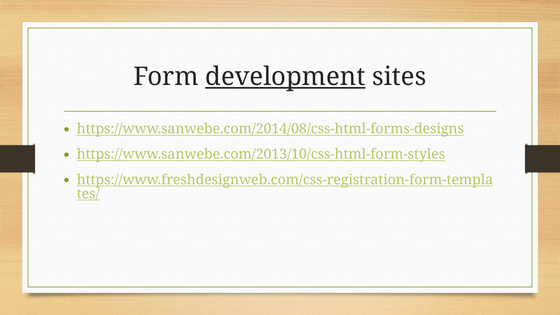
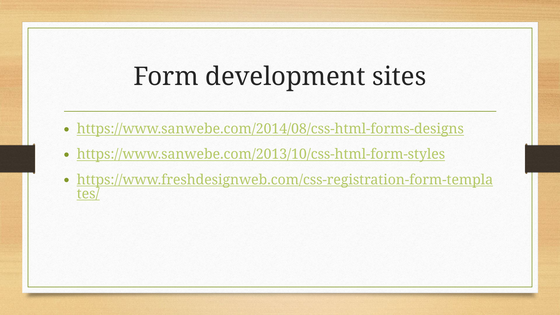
development underline: present -> none (285, 77)
